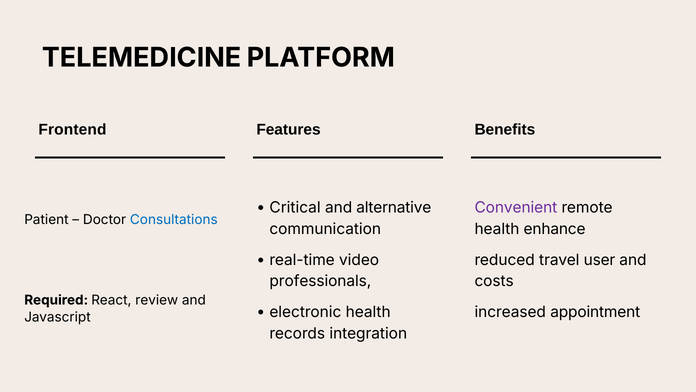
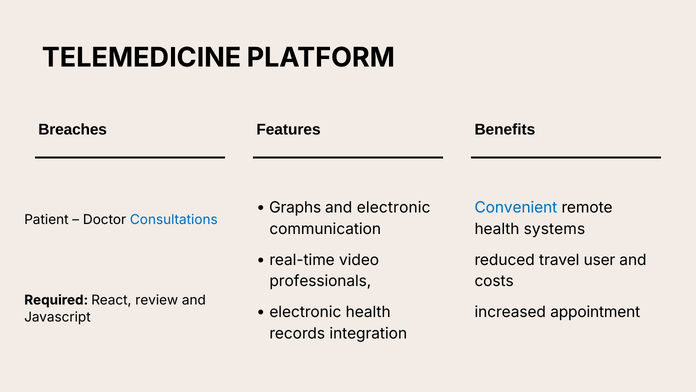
Frontend: Frontend -> Breaches (73, 129)
Critical: Critical -> Graphs (295, 207)
and alternative: alternative -> electronic (394, 207)
Convenient colour: purple -> blue (516, 207)
enhance: enhance -> systems (554, 229)
